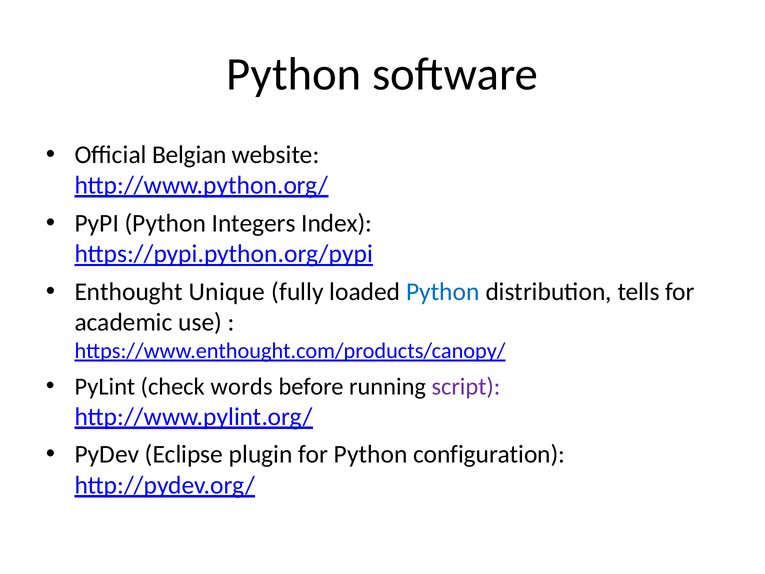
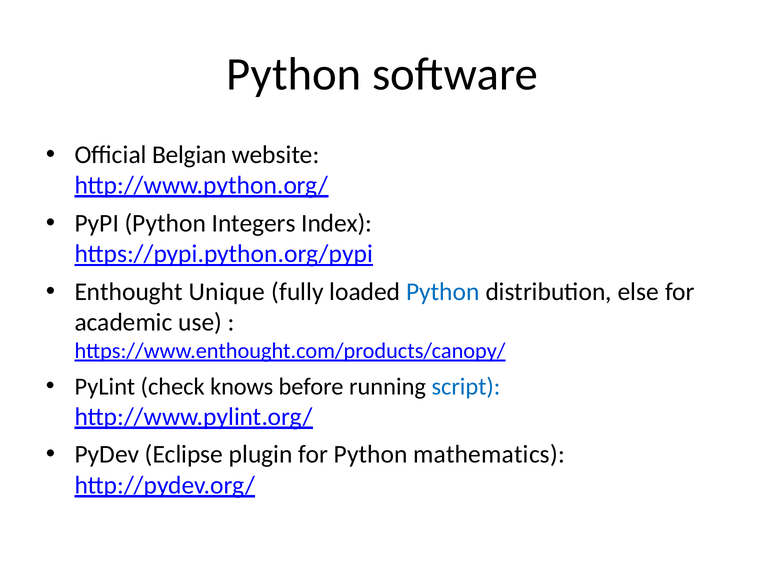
tells: tells -> else (638, 292)
words: words -> knows (242, 386)
script colour: purple -> blue (466, 386)
configuration: configuration -> mathematics (489, 454)
